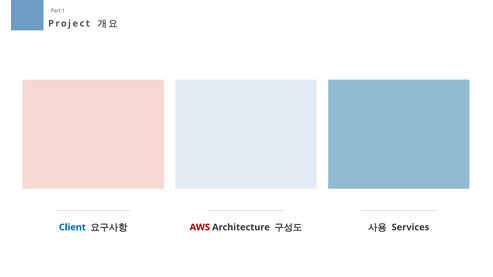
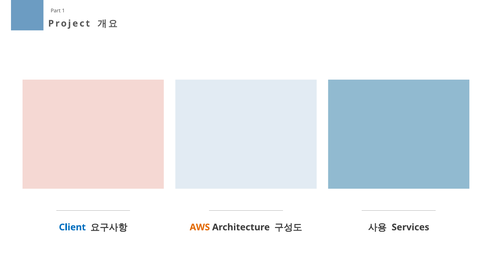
AWS colour: red -> orange (200, 228)
